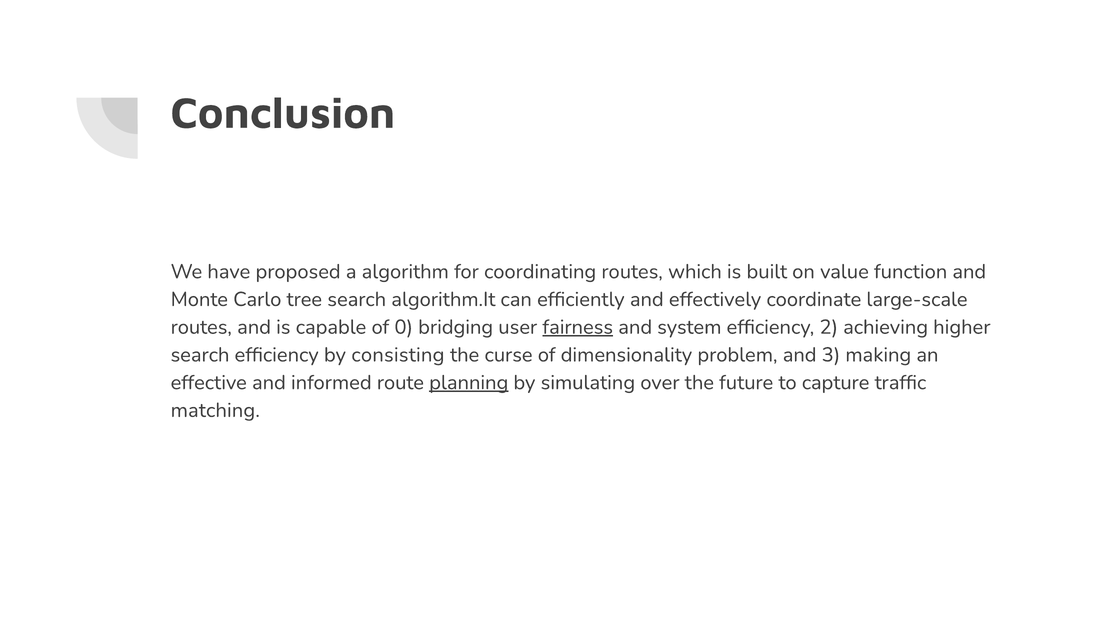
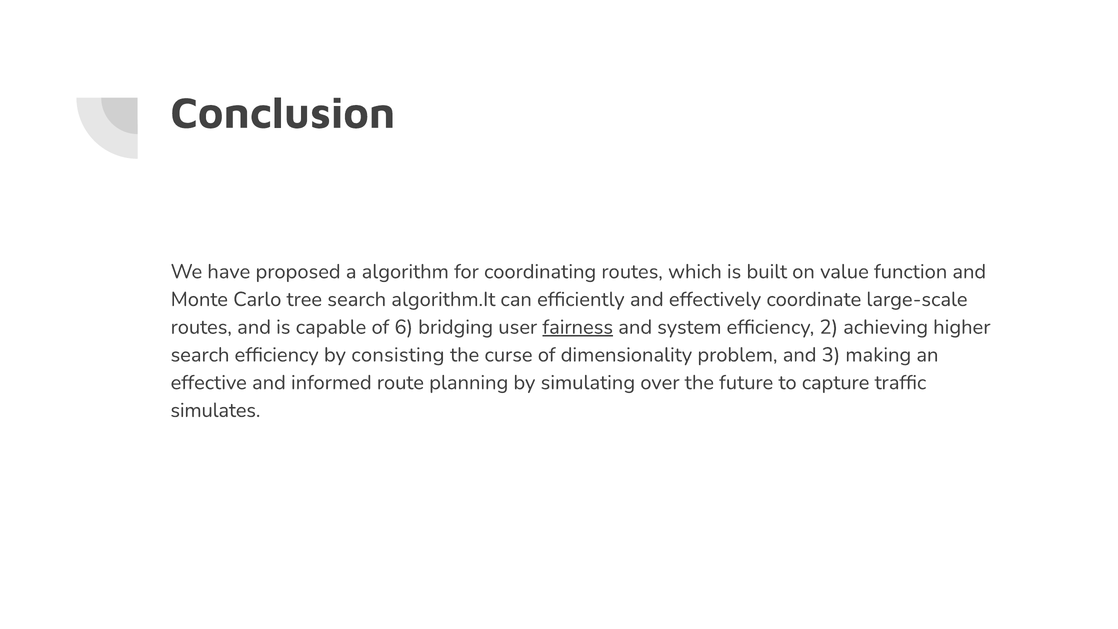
0: 0 -> 6 (404, 327)
planning underline: present -> none (469, 382)
matching: matching -> simulates (215, 410)
